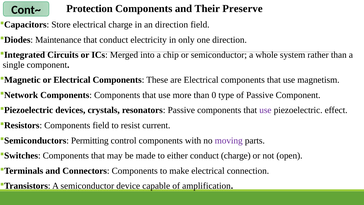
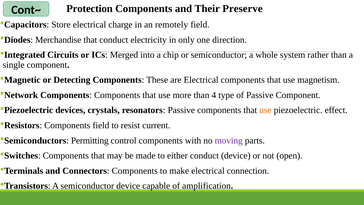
an direction: direction -> remotely (172, 25)
Maintenance: Maintenance -> Merchandise (58, 40)
or Electrical: Electrical -> Detecting (72, 80)
0: 0 -> 4 (214, 95)
use colour: purple -> orange (265, 110)
conduct charge: charge -> device (236, 155)
